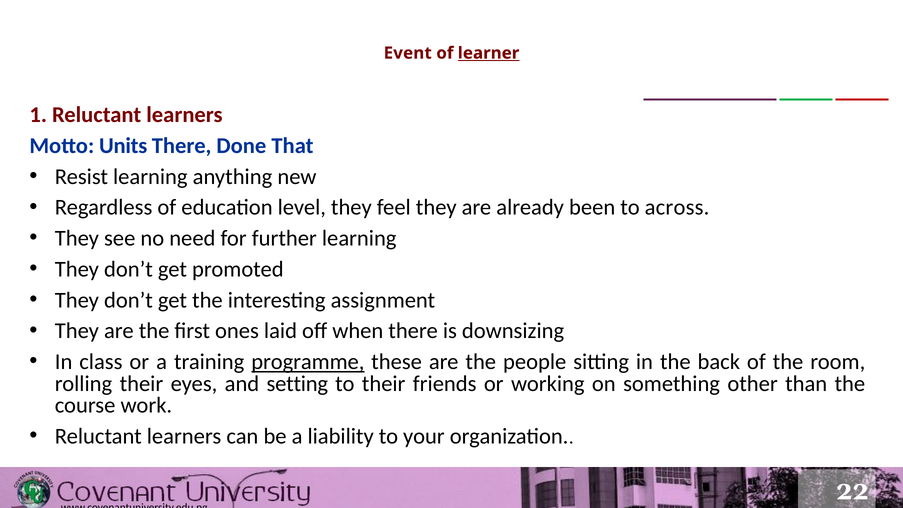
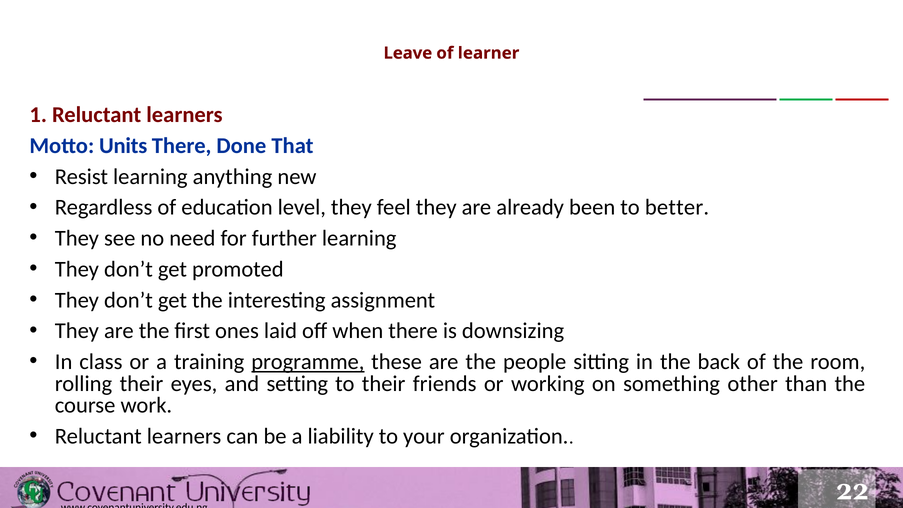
Event: Event -> Leave (408, 53)
learner underline: present -> none (489, 53)
across: across -> better (677, 207)
